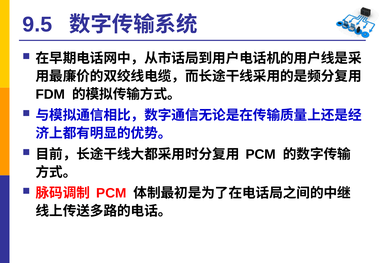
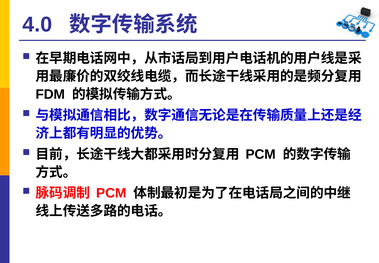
9.5: 9.5 -> 4.0 (37, 24)
